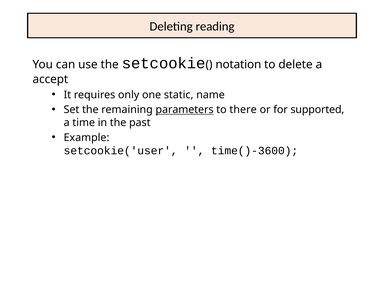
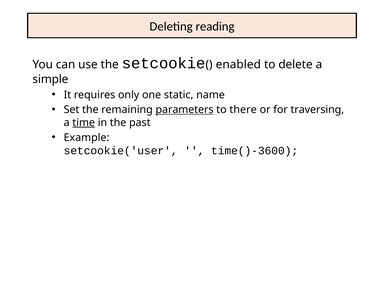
notation: notation -> enabled (238, 65)
accept: accept -> simple (50, 79)
supported: supported -> traversing (317, 110)
time underline: none -> present (84, 123)
